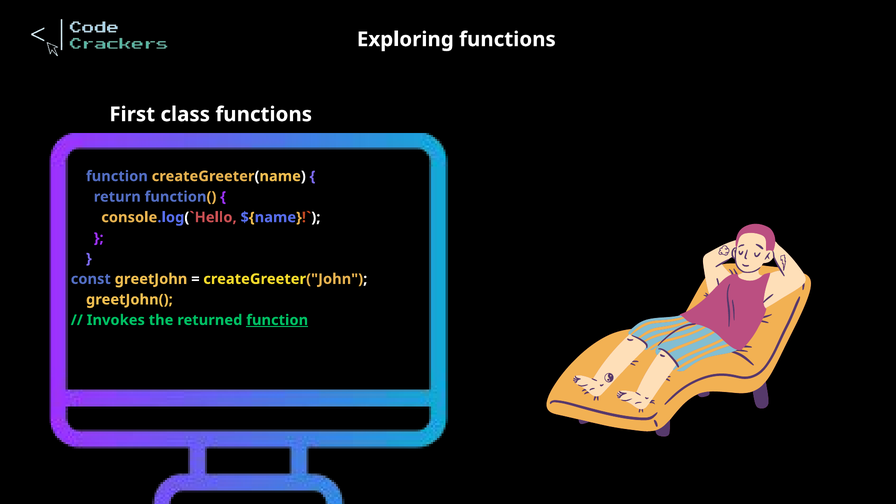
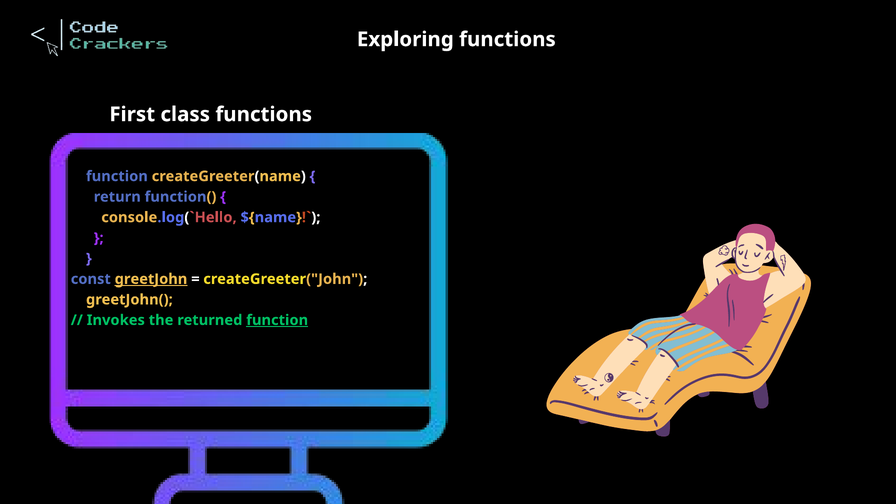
greetJohn underline: none -> present (151, 279)
